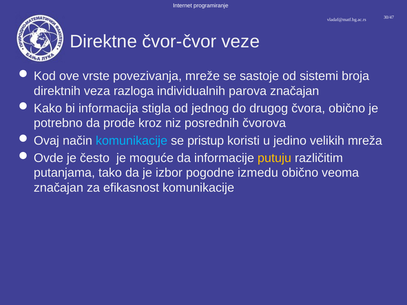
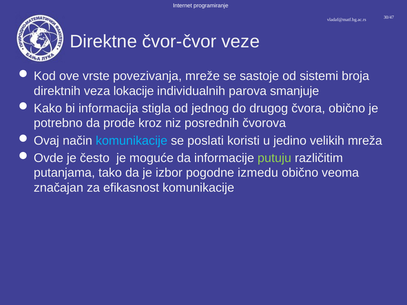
razloga: razloga -> lokacije (134, 91)
parova značajan: značajan -> smanjuje (295, 91)
pristup: pristup -> poslati (206, 141)
putuju colour: yellow -> light green (274, 158)
